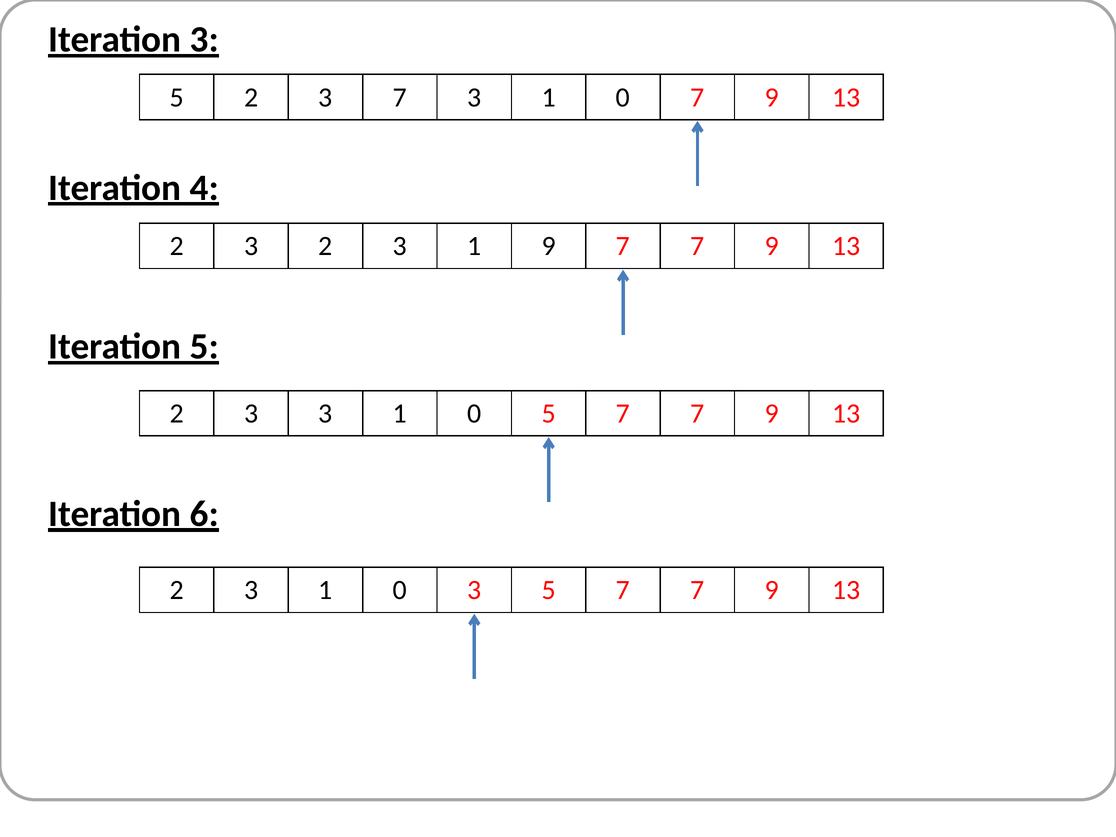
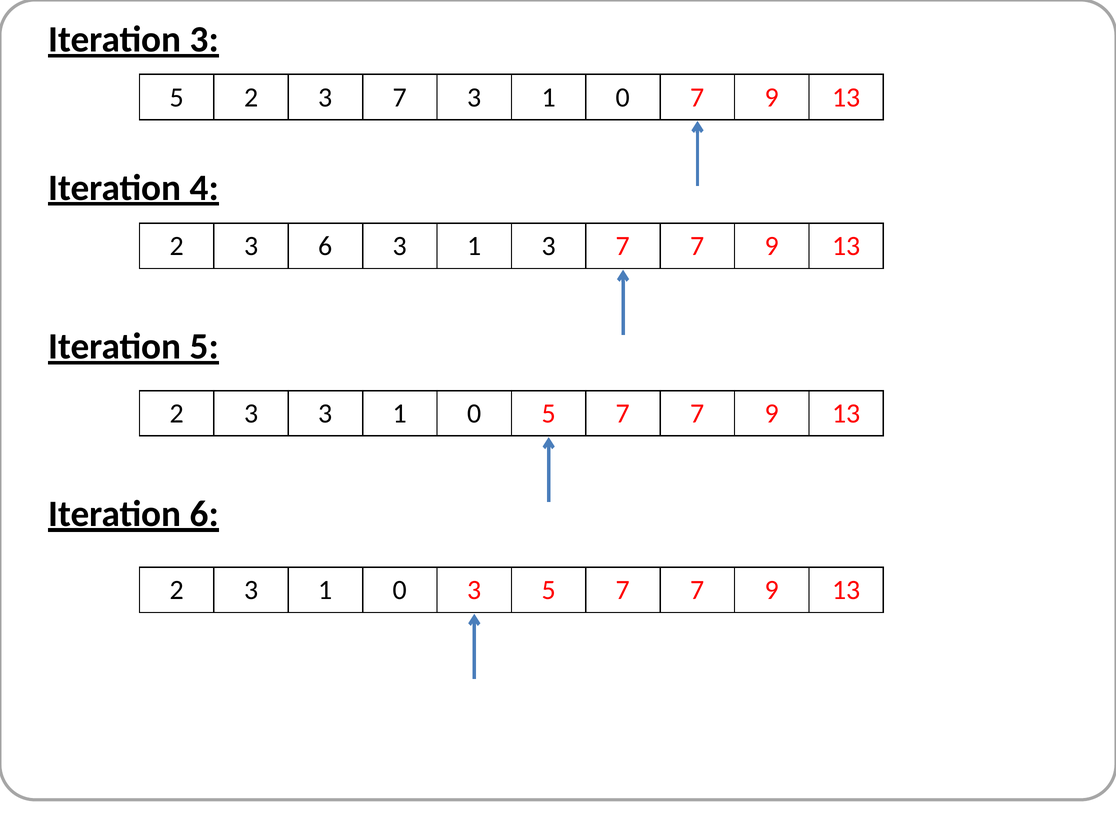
3 2: 2 -> 6 (325, 246)
1 9: 9 -> 3 (549, 246)
